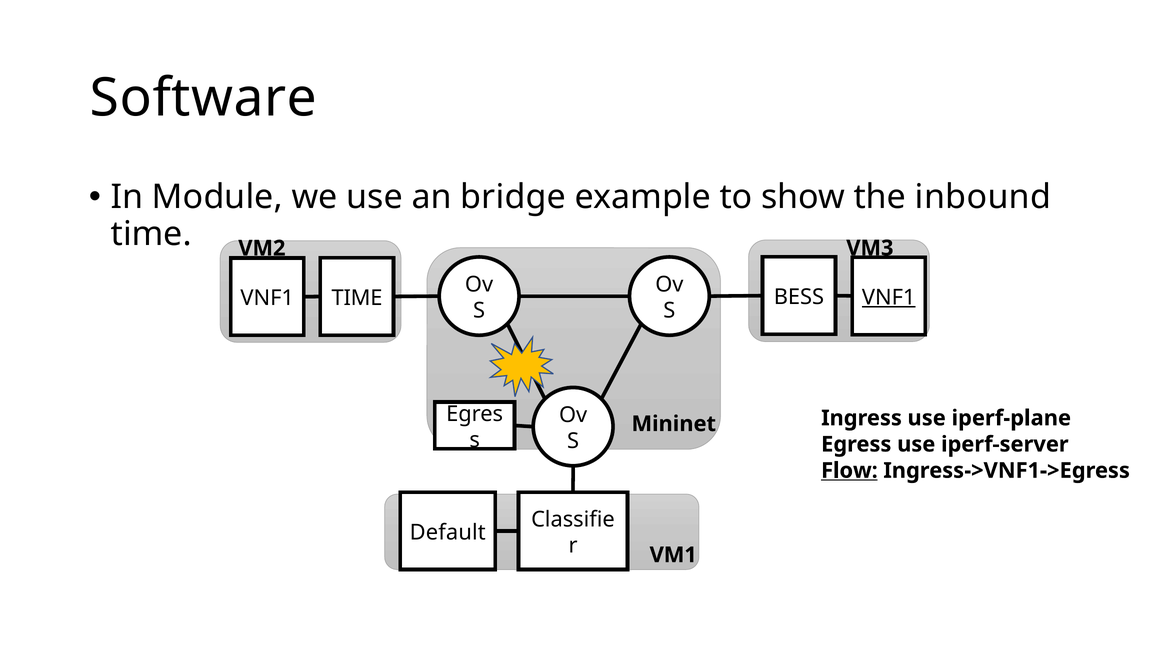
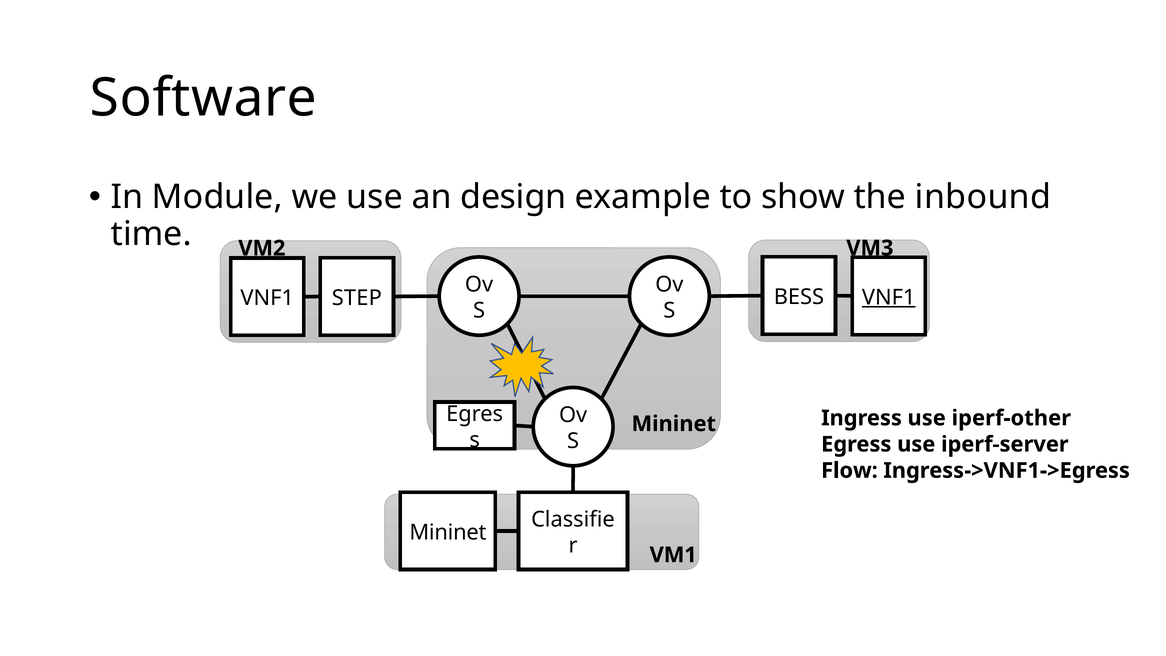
bridge: bridge -> design (513, 197)
TIME: TIME -> STEP (357, 298)
iperf-plane: iperf-plane -> iperf-other (1011, 418)
Flow underline: present -> none (849, 470)
Default: Default -> Mininet (448, 532)
